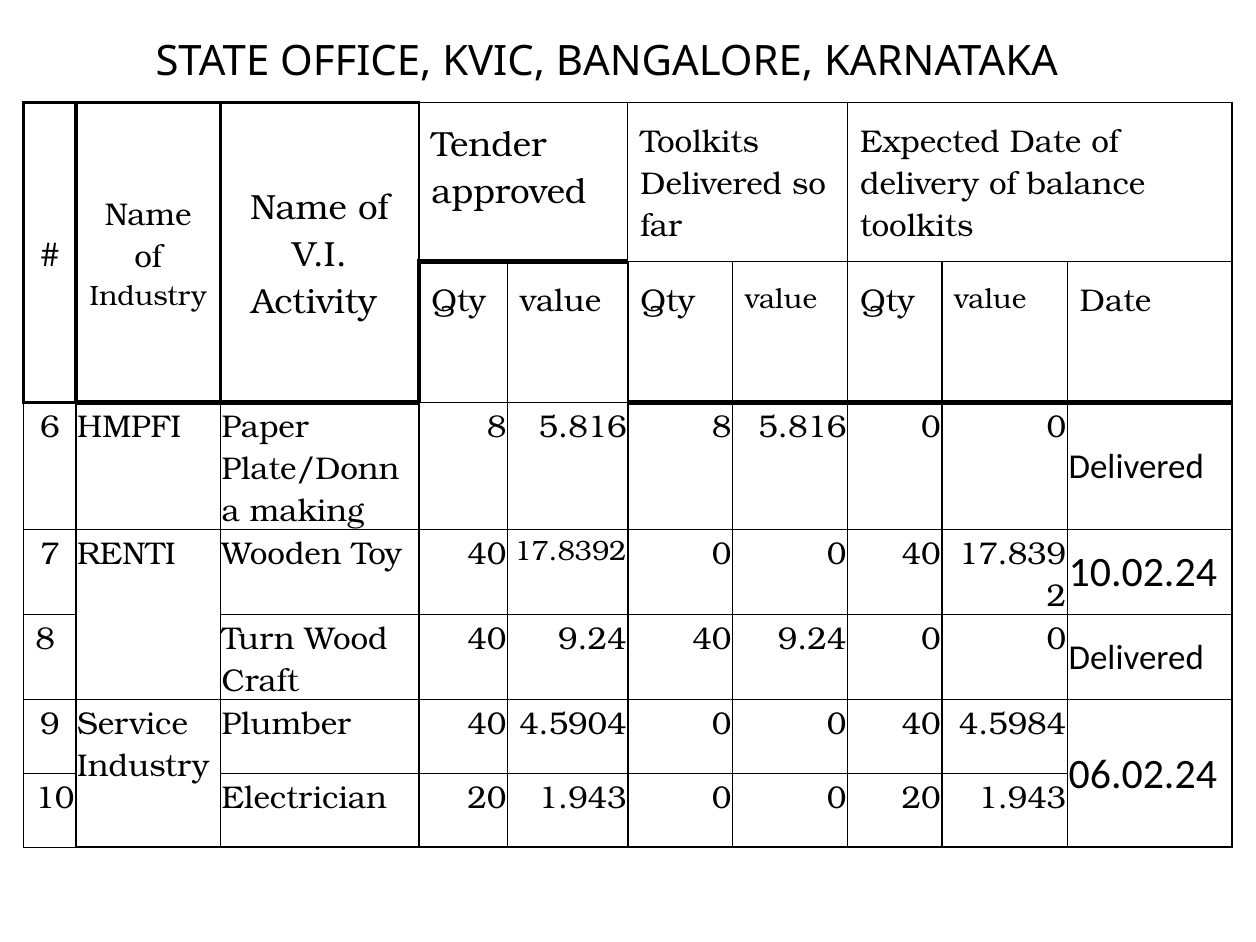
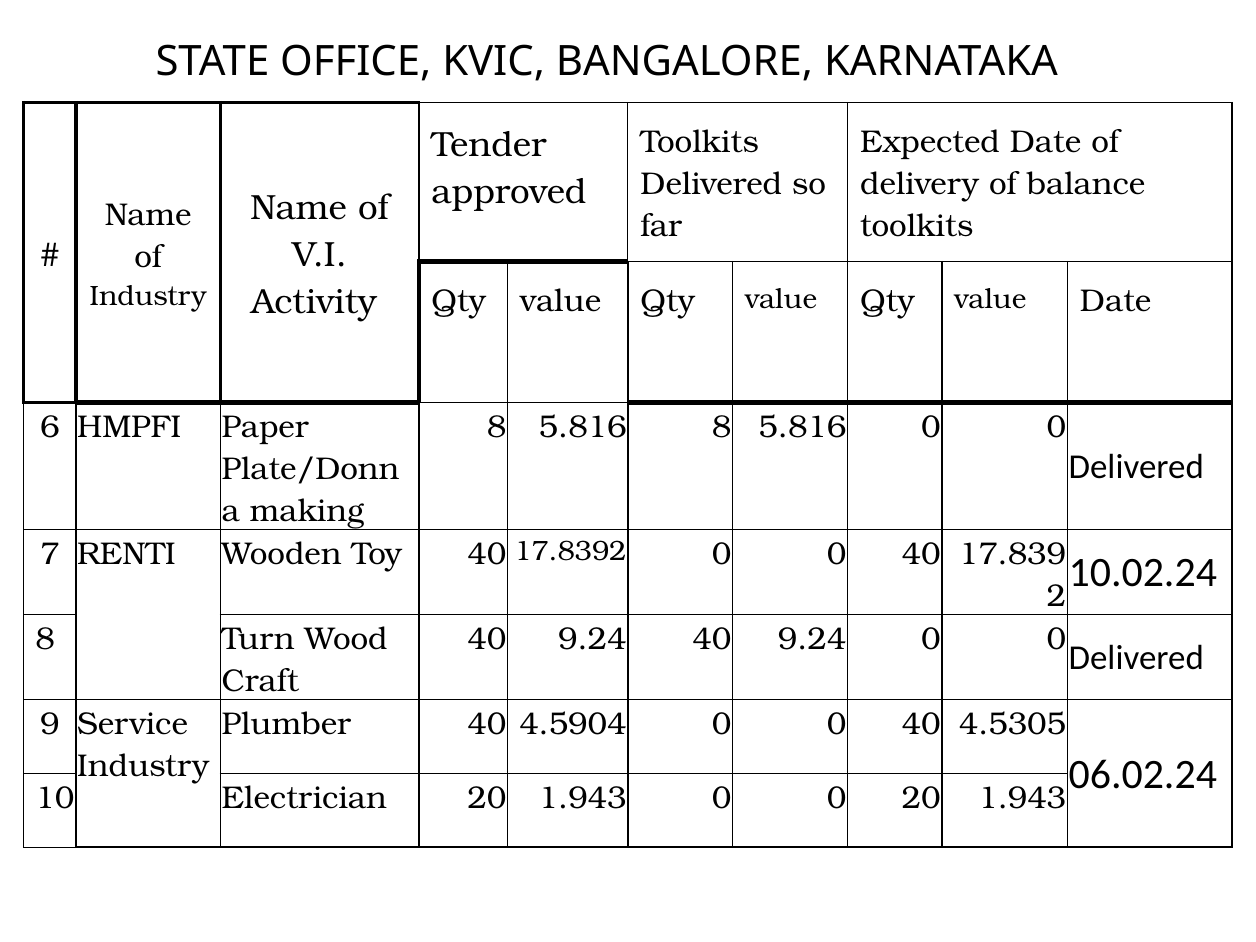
4.5984: 4.5984 -> 4.5305 (1012, 724)
